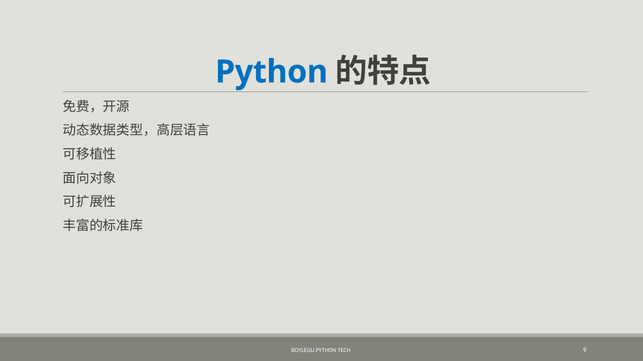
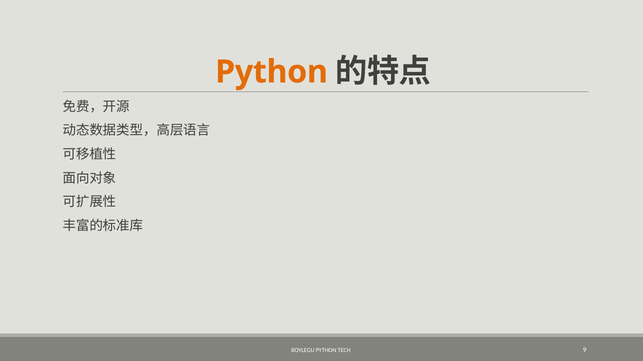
Python colour: blue -> orange (271, 72)
